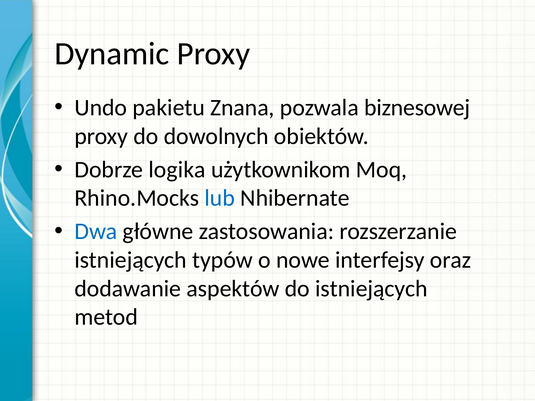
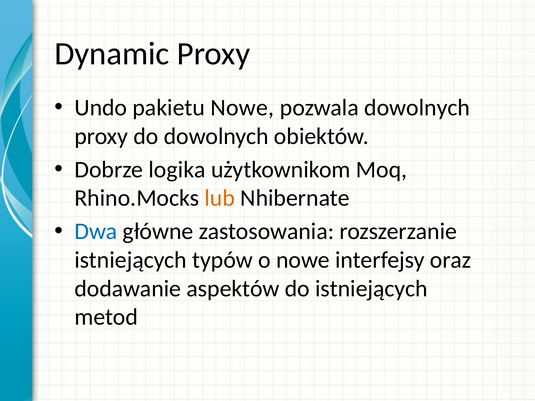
pakietu Znana: Znana -> Nowe (242, 108)
pozwala biznesowej: biznesowej -> dowolnych (417, 108)
lub colour: blue -> orange (220, 198)
